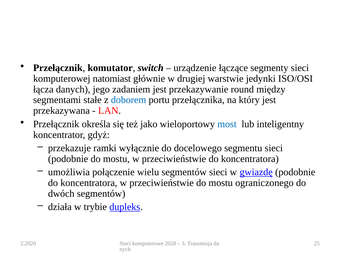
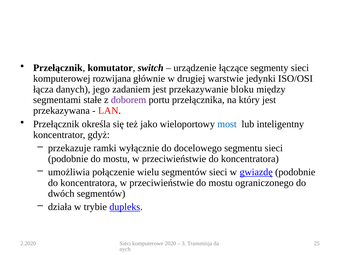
natomiast: natomiast -> rozwijana (112, 79)
round: round -> bloku (242, 89)
doborem colour: blue -> purple (129, 100)
